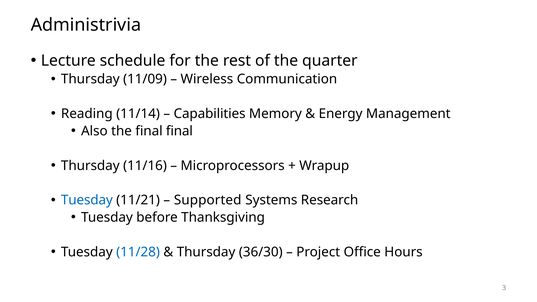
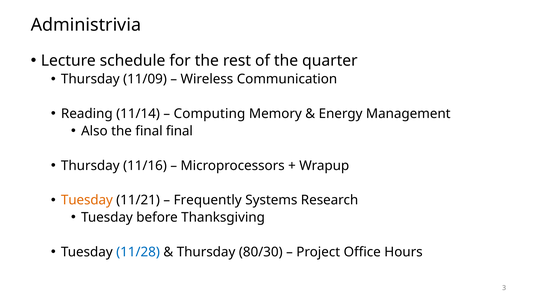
Capabilities: Capabilities -> Computing (209, 114)
Tuesday colour: blue -> orange (87, 200)
Supported: Supported -> Frequently (208, 200)
36/30: 36/30 -> 80/30 (261, 252)
